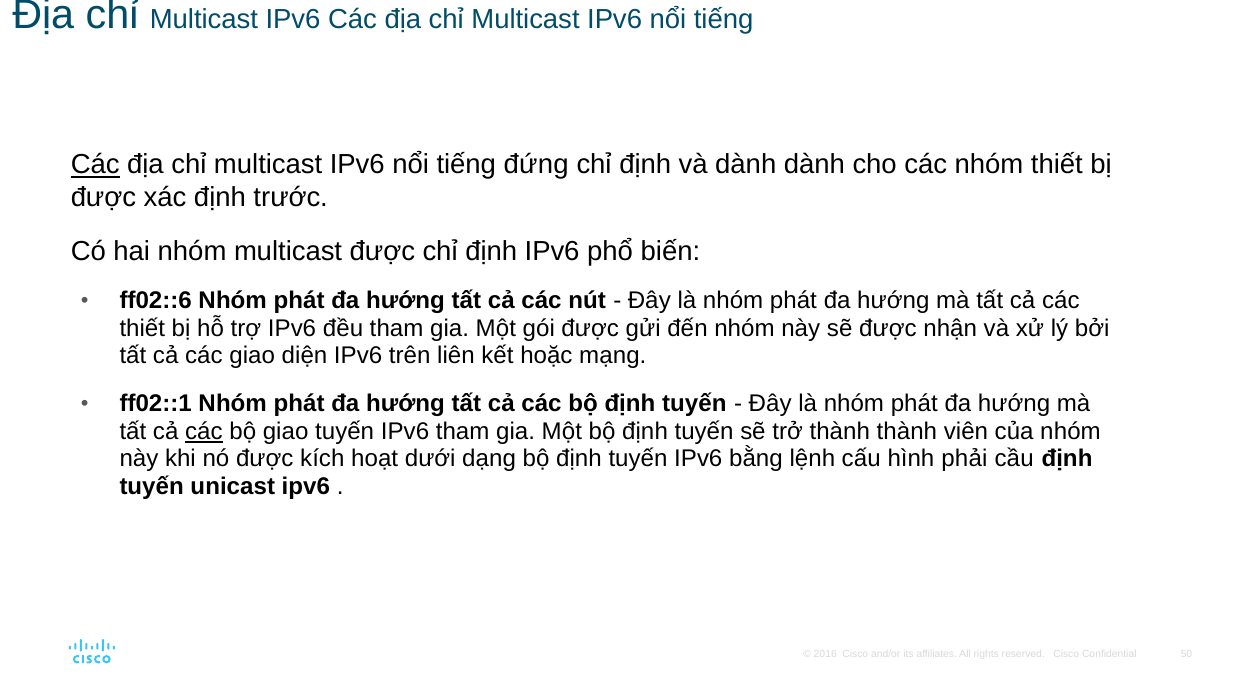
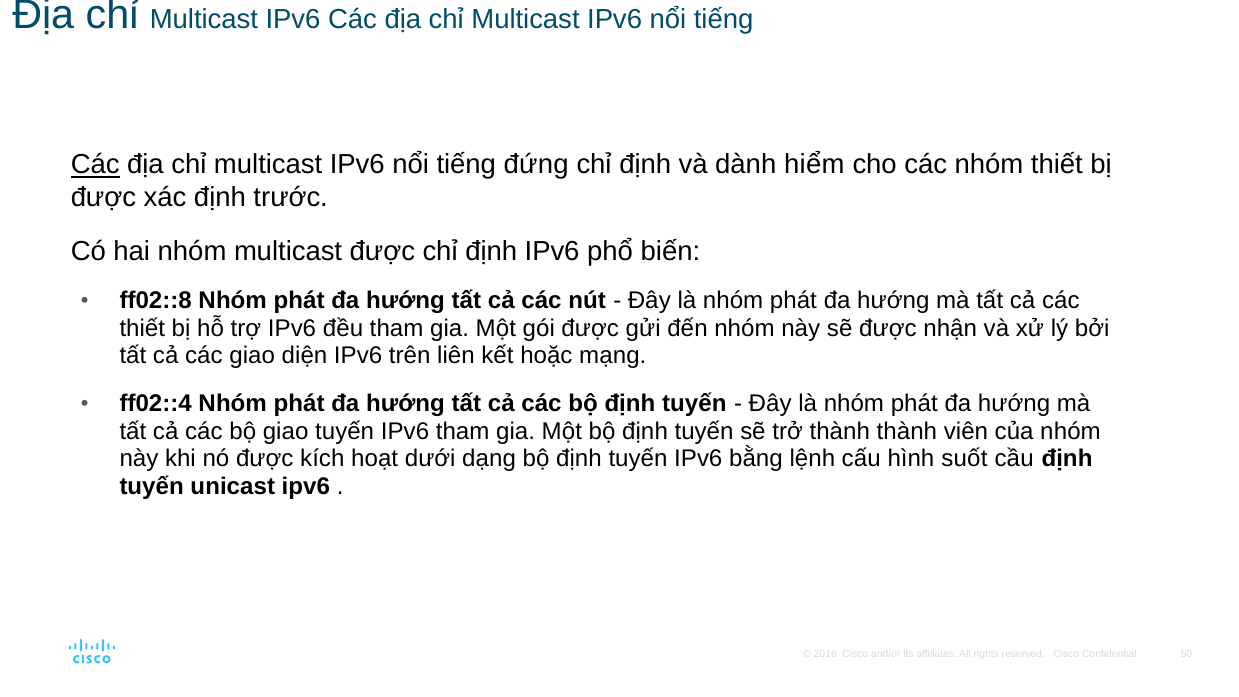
dành dành: dành -> hiểm (814, 165)
ff02::6: ff02::6 -> ff02::8 (156, 301)
ff02::1: ff02::1 -> ff02::4 (156, 404)
các underline: present -> none (204, 431)
phải: phải -> suốt (964, 459)
